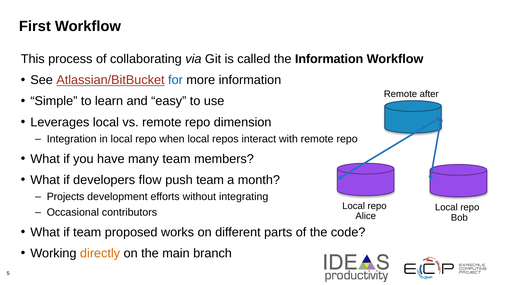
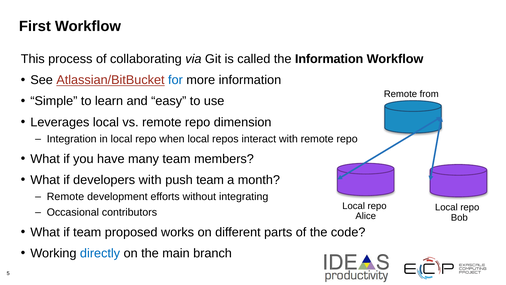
after: after -> from (429, 94)
developers flow: flow -> with (150, 180)
Projects: Projects -> Remote (65, 196)
directly colour: orange -> blue (100, 253)
